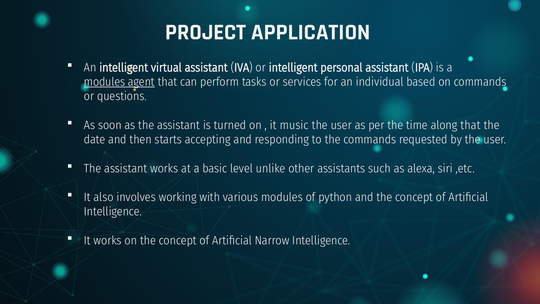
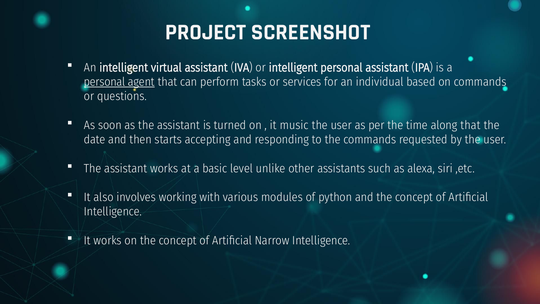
APPLICATION: APPLICATION -> SCREENSHOT (311, 32)
modules: modules -> personal (105, 82)
